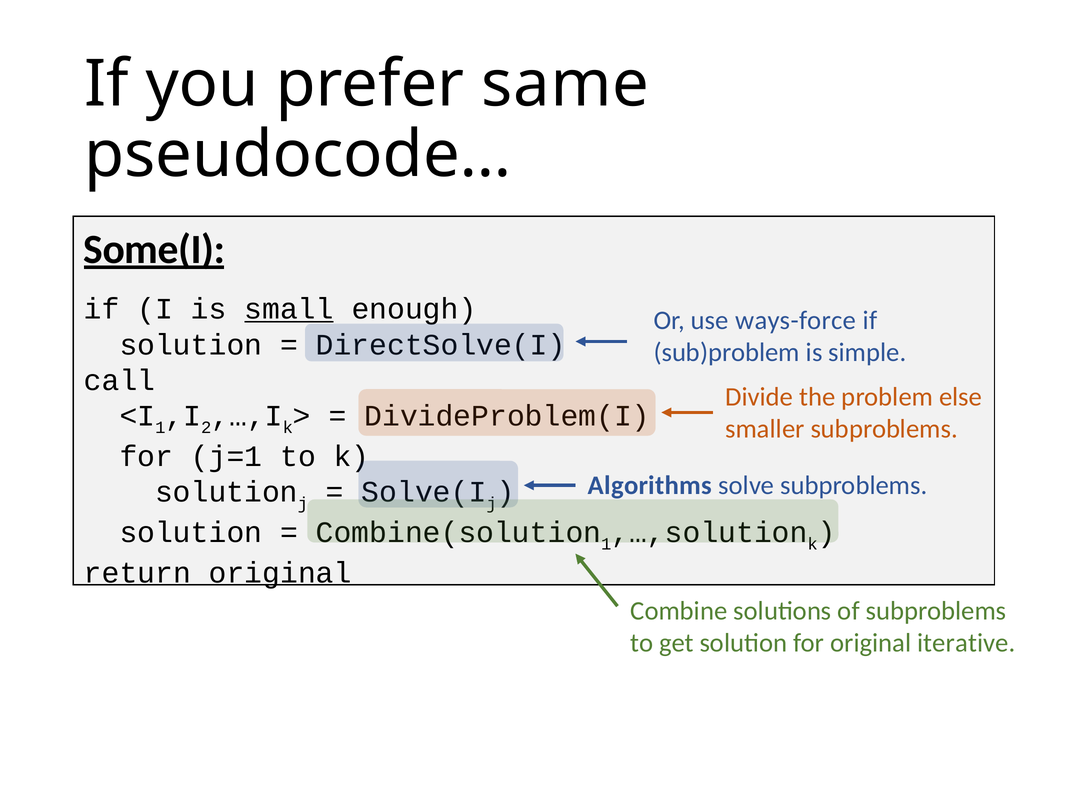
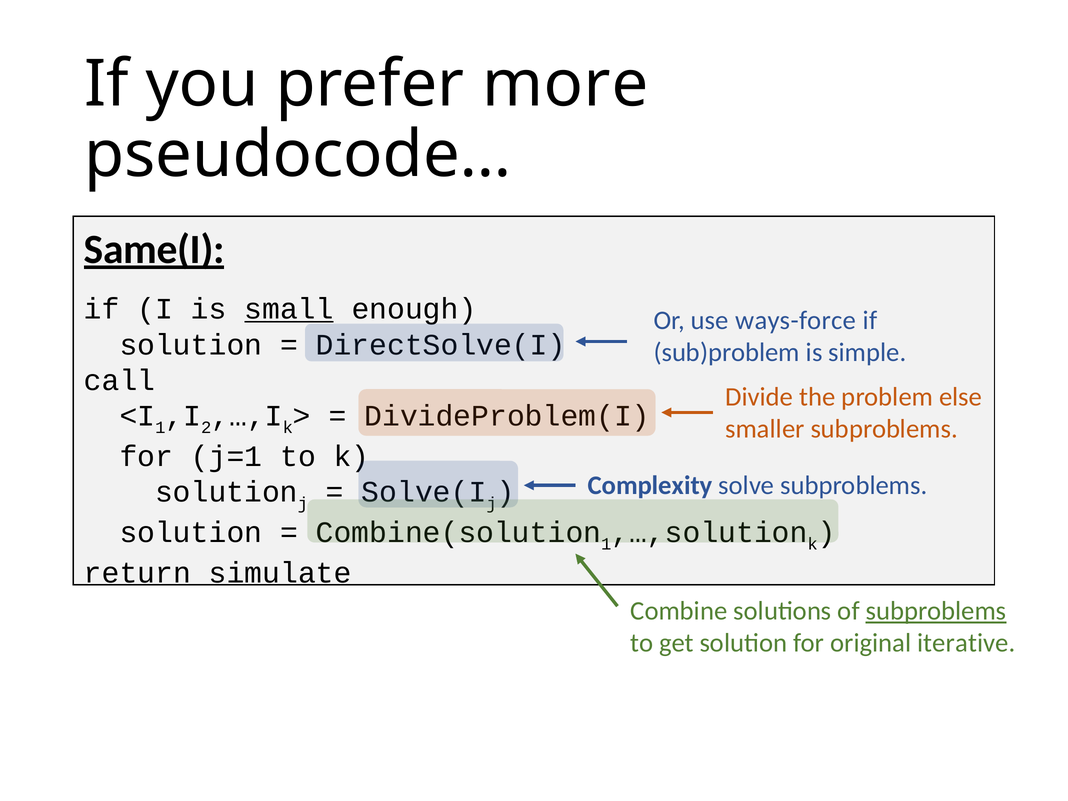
same: same -> more (565, 84)
Some(I: Some(I -> Same(I (154, 249)
Algorithms: Algorithms -> Complexity (650, 486)
return original: original -> simulate (280, 573)
subproblems underline: none -> present (936, 611)
